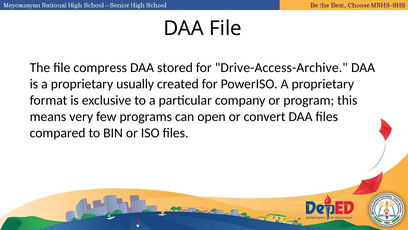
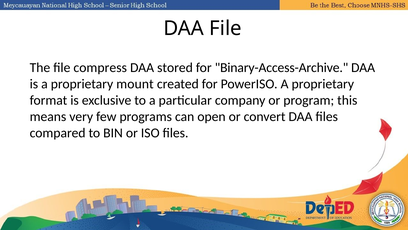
Drive-Access-Archive: Drive-Access-Archive -> Binary-Access-Archive (281, 67)
usually: usually -> mount (135, 84)
